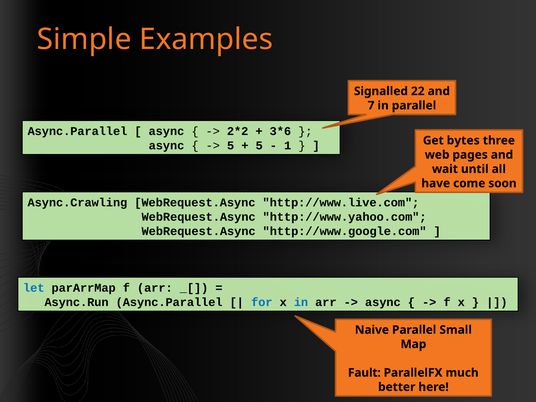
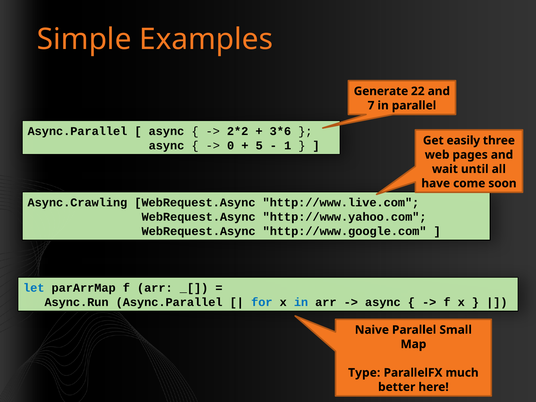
Signalled: Signalled -> Generate (381, 91)
bytes: bytes -> easily (463, 140)
5: 5 -> 0 (231, 145)
Fault: Fault -> Type (364, 373)
